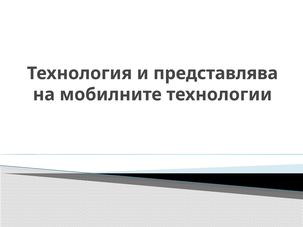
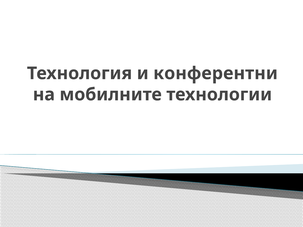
представлява: представлява -> конферентни (216, 73)
